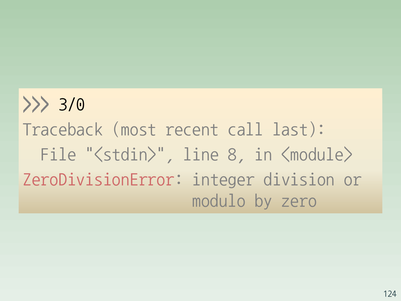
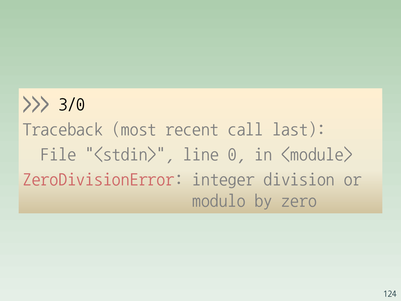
8: 8 -> 0 (237, 154)
